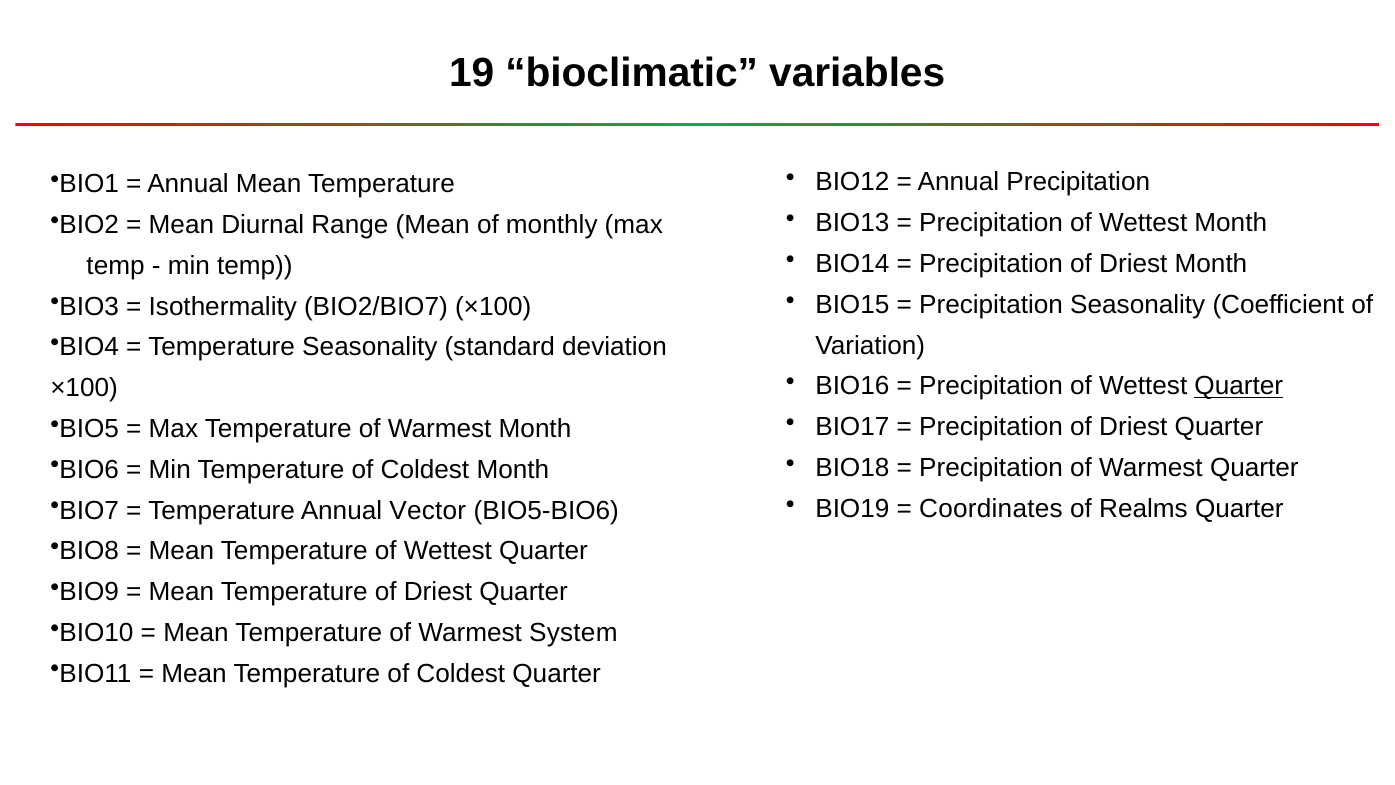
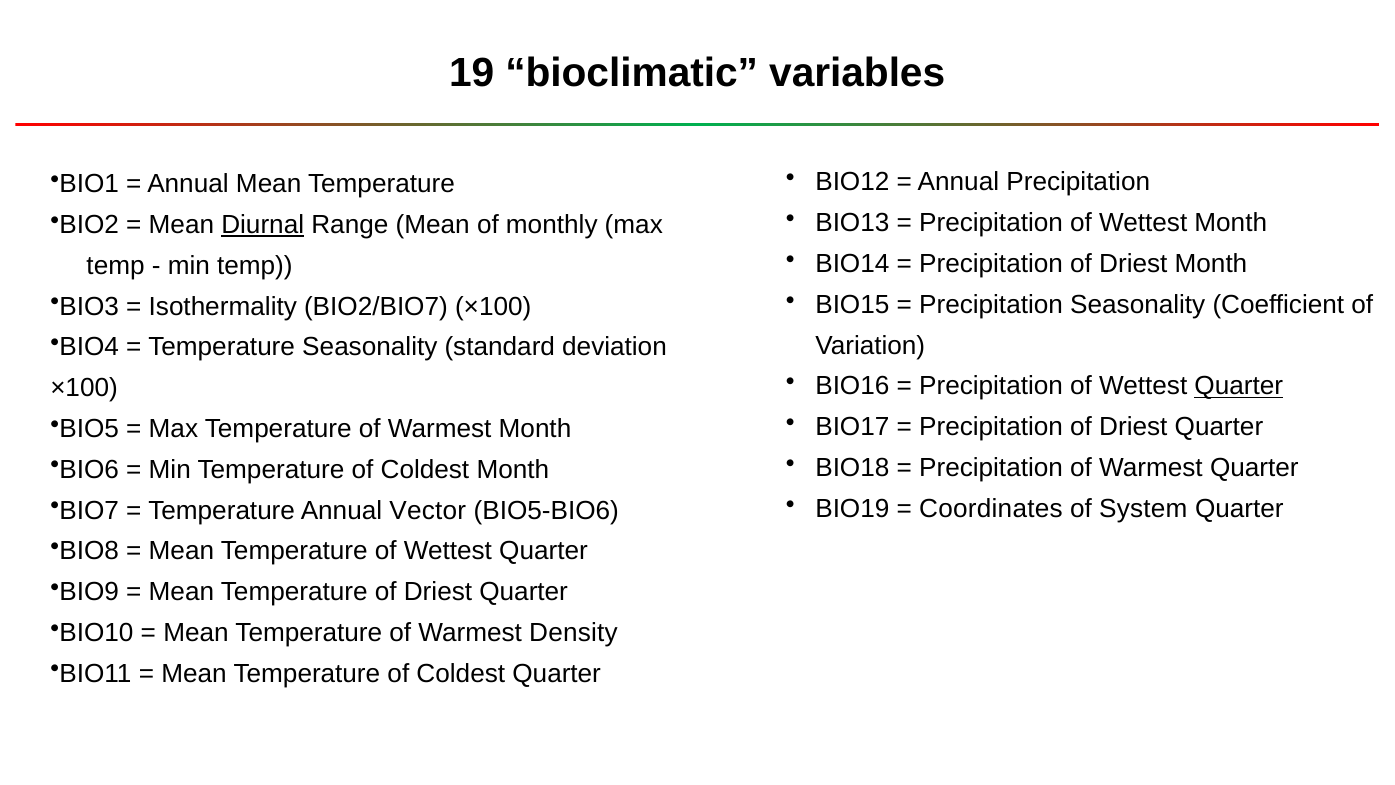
Diurnal underline: none -> present (263, 225)
Realms: Realms -> System (1143, 509)
System: System -> Density (573, 633)
